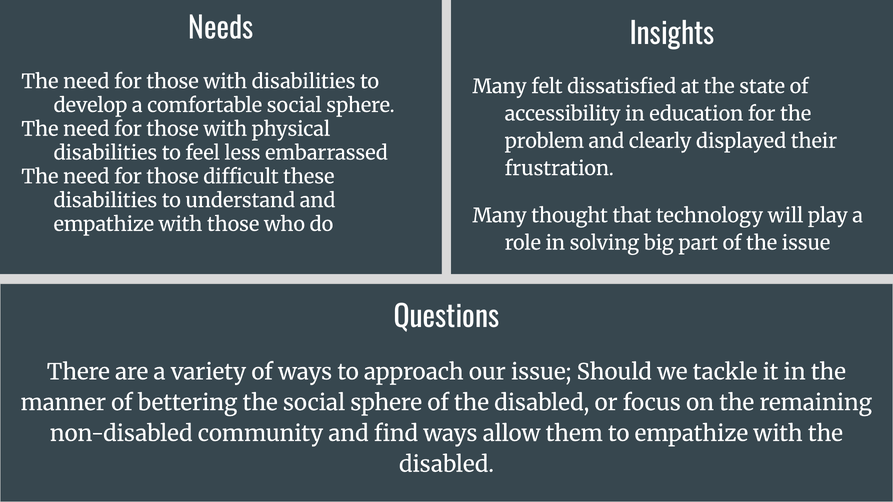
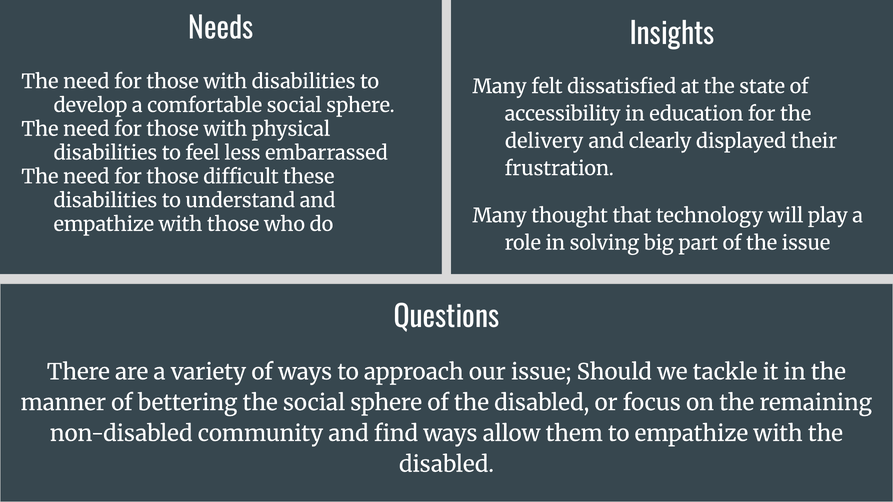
problem: problem -> delivery (544, 141)
